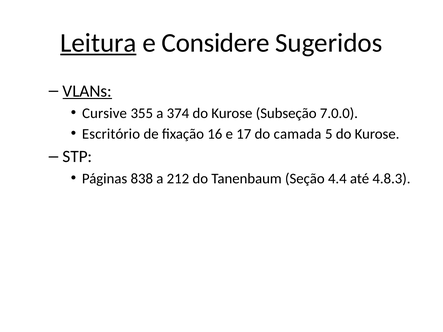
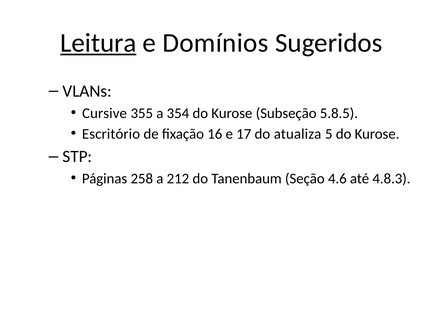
Considere: Considere -> Domínios (215, 43)
VLANs underline: present -> none (87, 91)
374: 374 -> 354 (178, 113)
7.0.0: 7.0.0 -> 5.8.5 (339, 113)
camada: camada -> atualiza (298, 134)
838: 838 -> 258 (142, 179)
4.4: 4.4 -> 4.6 (337, 179)
